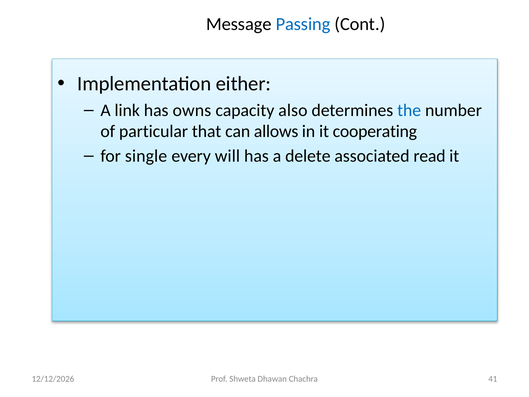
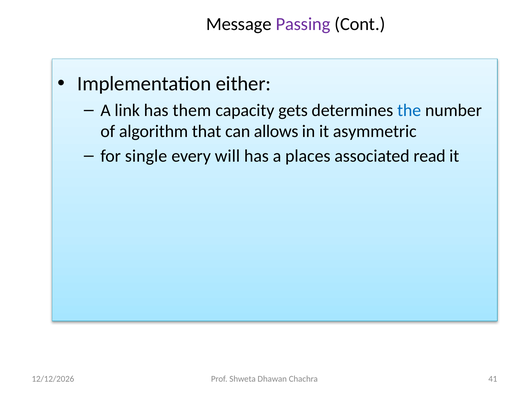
Passing colour: blue -> purple (303, 24)
owns: owns -> them (192, 110)
also: also -> gets (293, 110)
particular: particular -> algorithm (154, 131)
cooperating: cooperating -> asymmetric (375, 131)
delete: delete -> places (308, 156)
